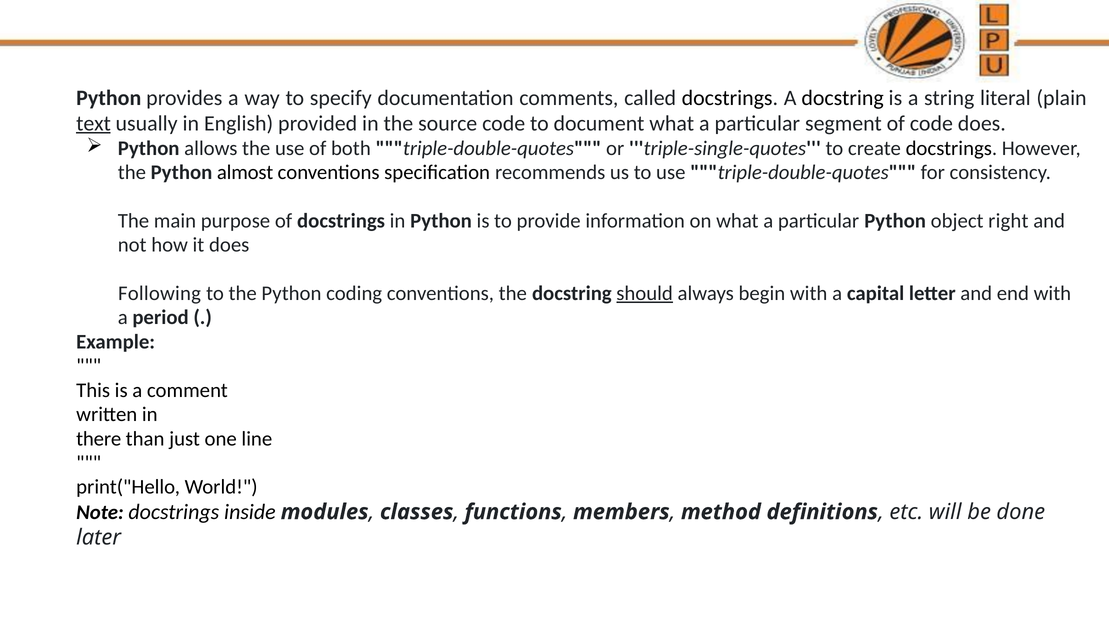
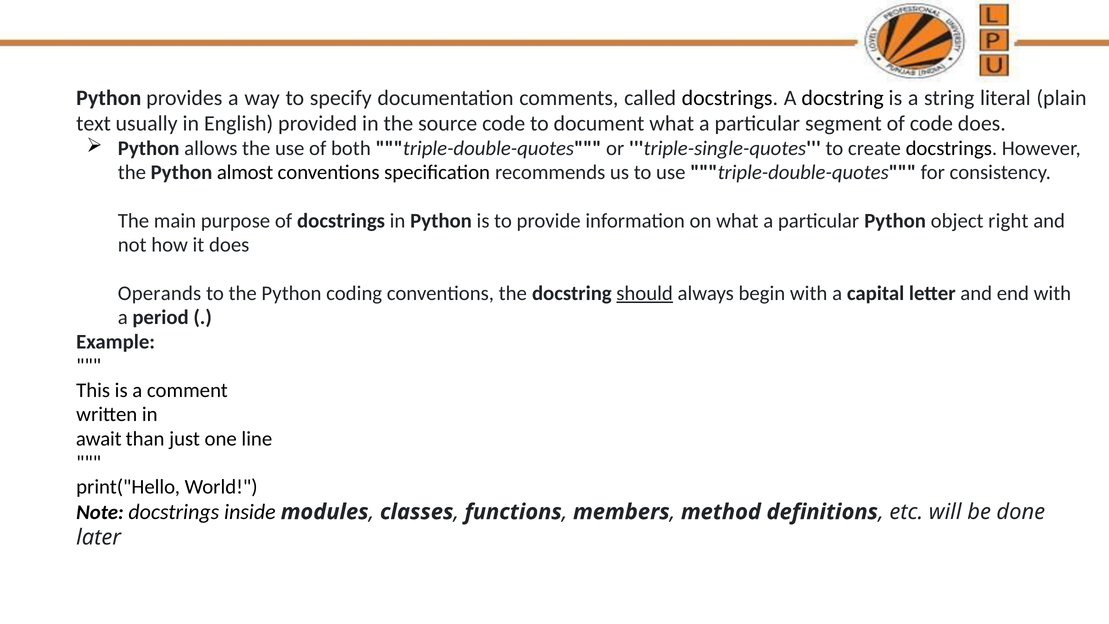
text underline: present -> none (94, 123)
Following: Following -> Operands (160, 293)
there: there -> await (99, 439)
